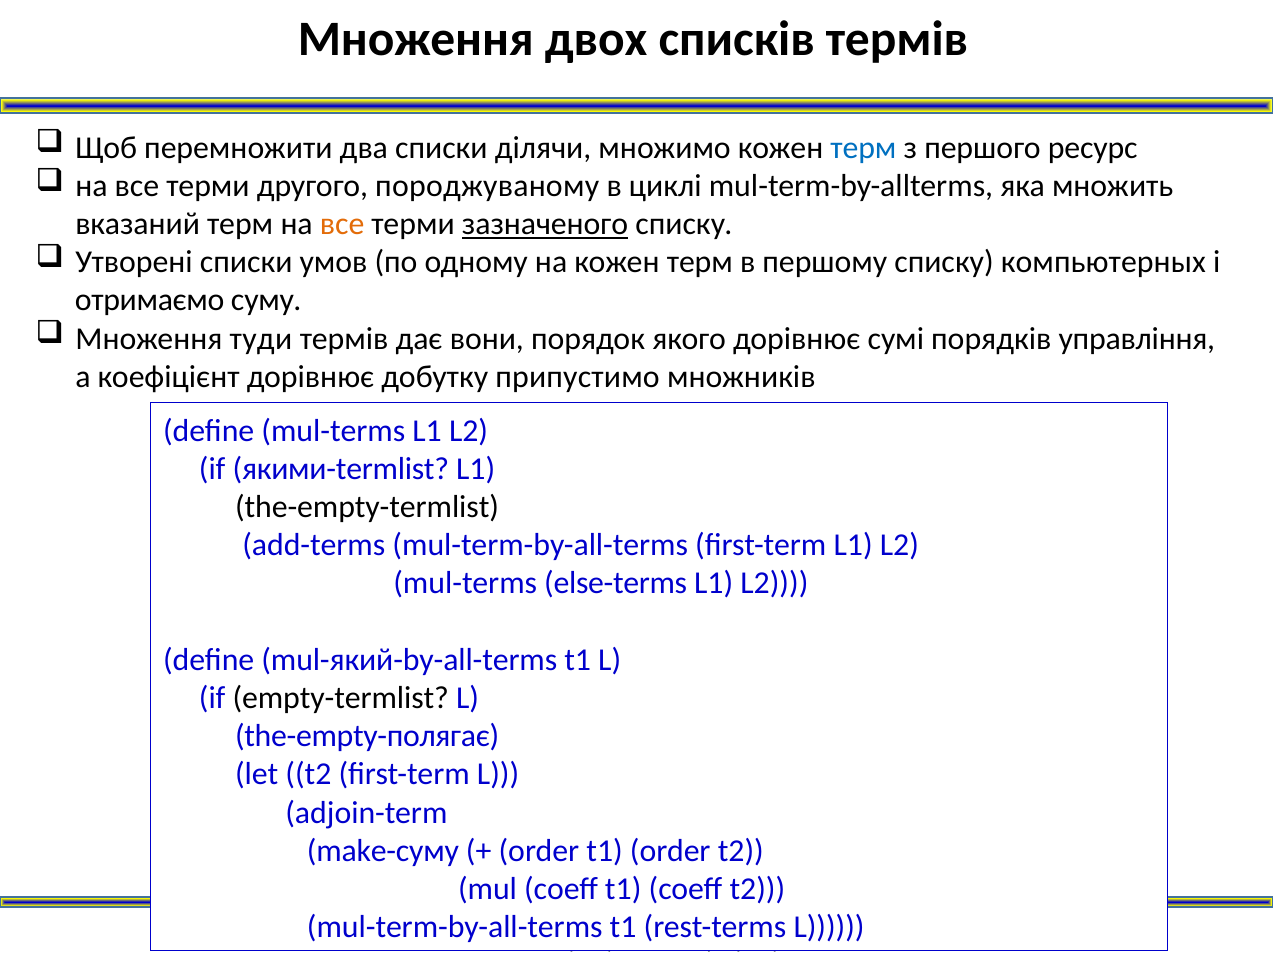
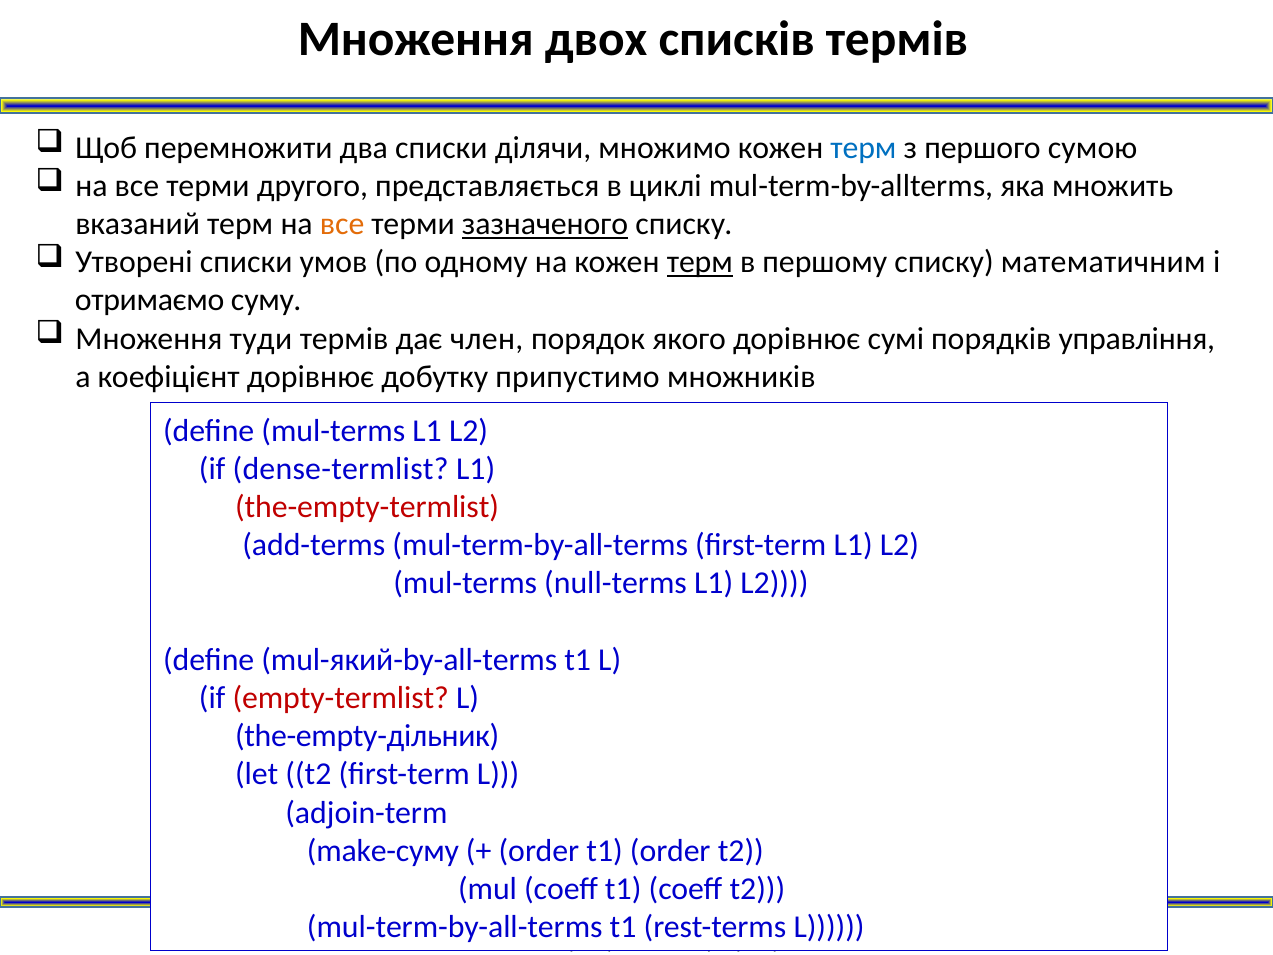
ресурс: ресурс -> сумою (1093, 148)
породжуваному: породжуваному -> представляється (487, 186)
терм underline: none -> present (700, 262)
компьютерных: компьютерных -> математичним (1103, 262)
вони: вони -> член (487, 339)
якими-termlist: якими-termlist -> dense-termlist (341, 469)
the-empty-termlist colour: black -> red (367, 507)
else-terms: else-terms -> null-terms (616, 583)
empty-termlist colour: black -> red (341, 698)
the-empty-полягає: the-empty-полягає -> the-empty-дільник (367, 736)
